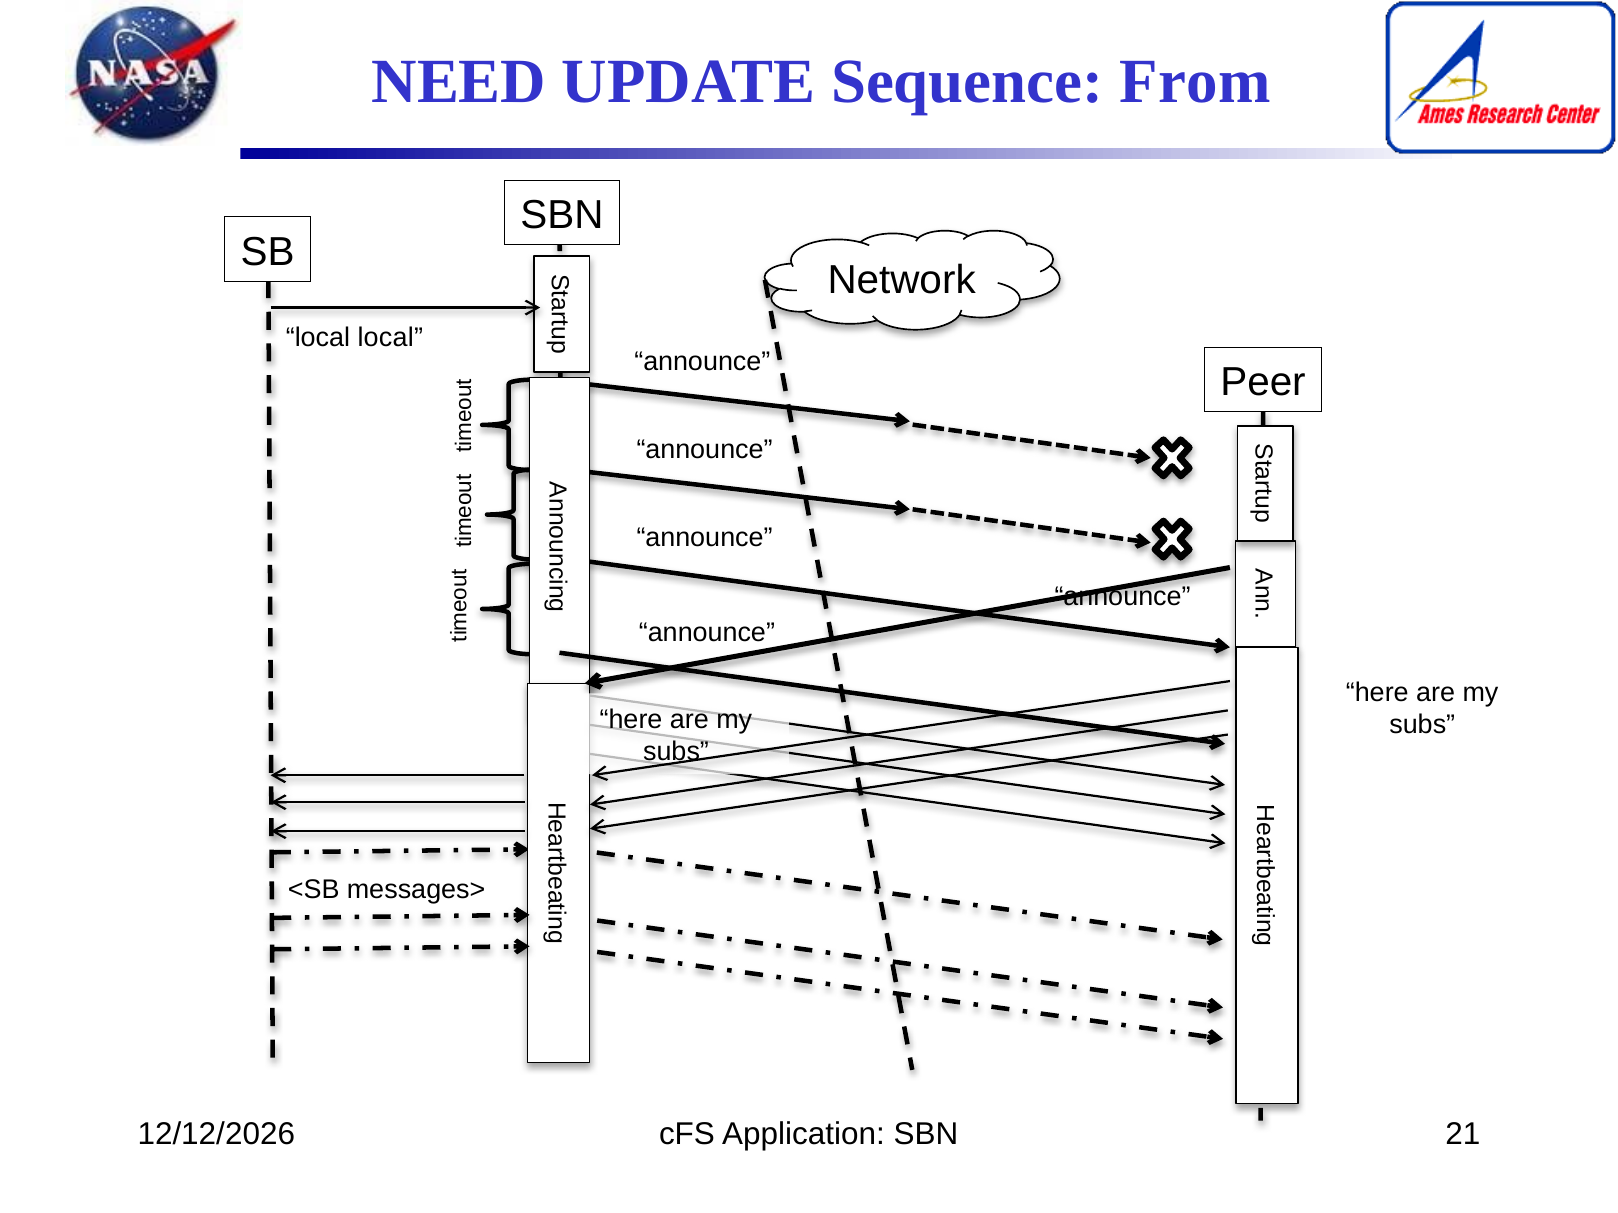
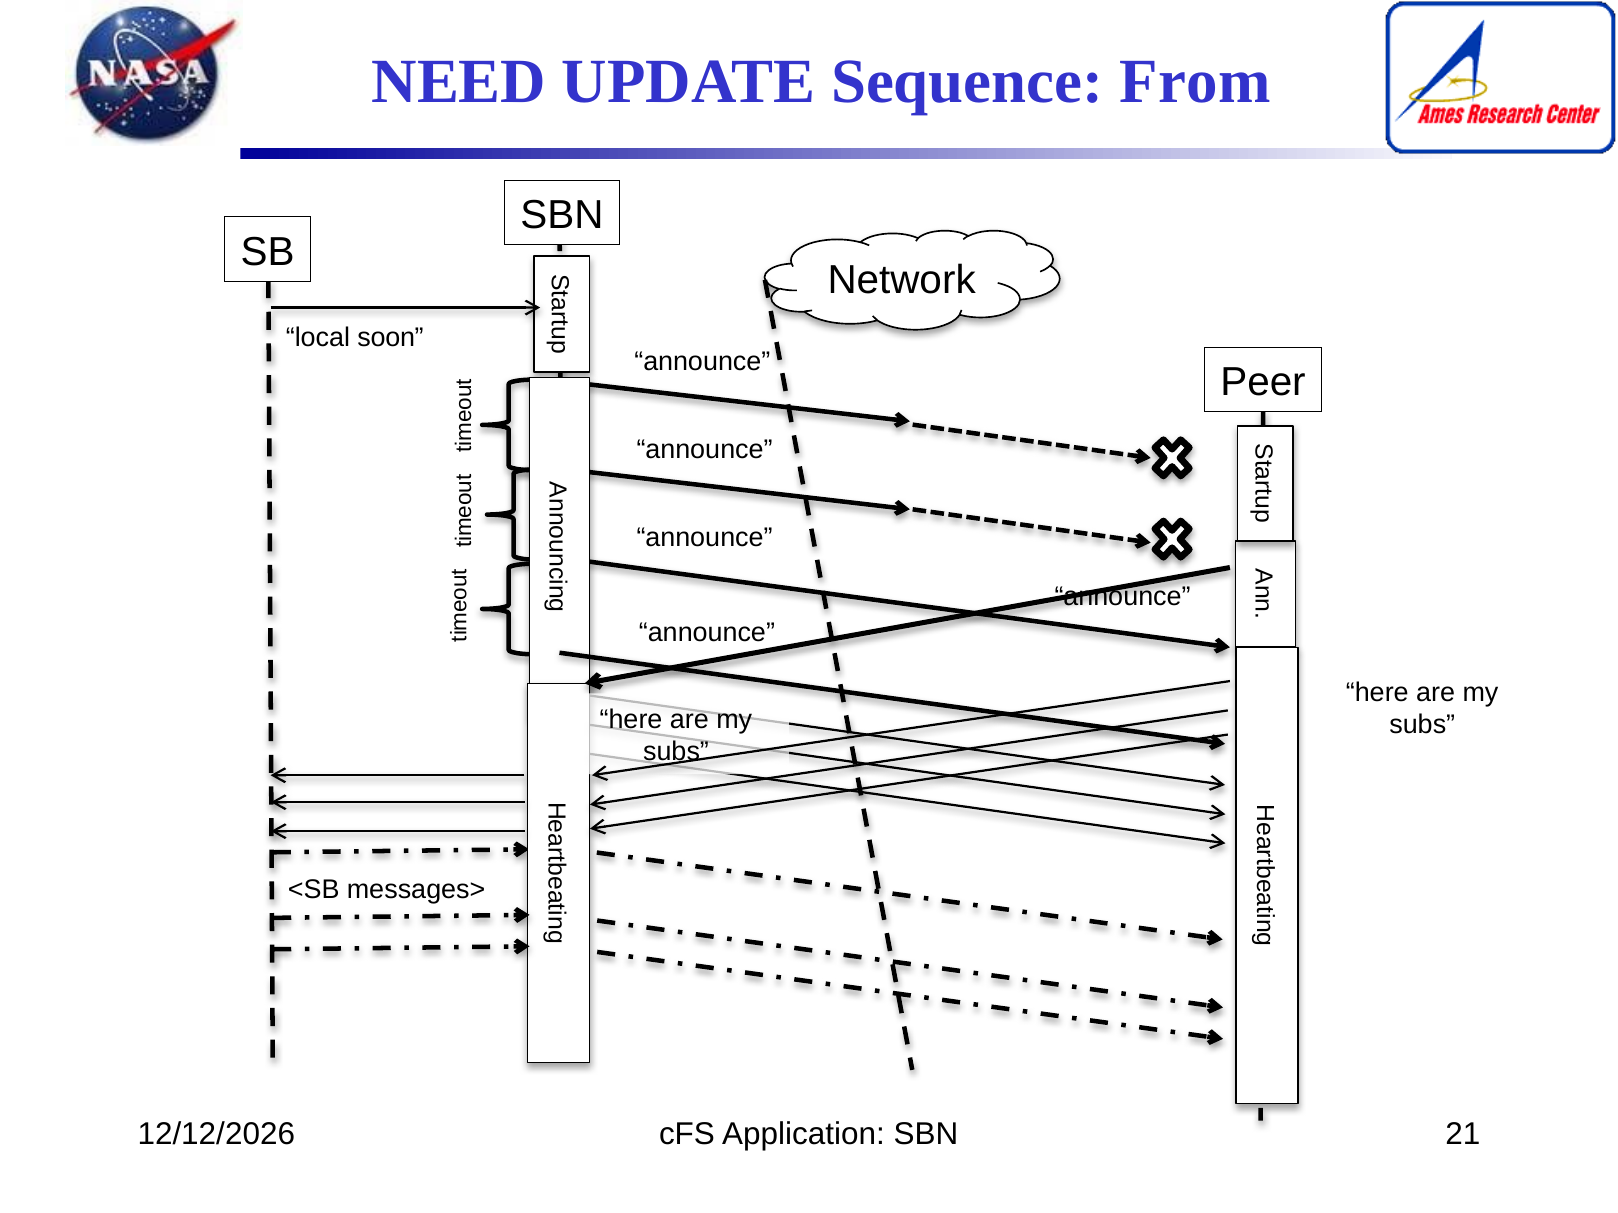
local local: local -> soon (391, 338)
